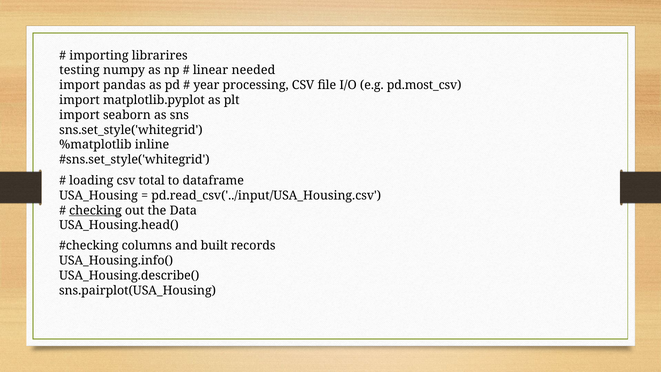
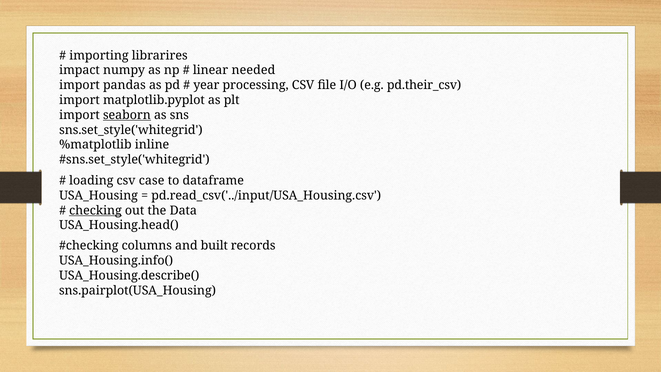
testing: testing -> impact (80, 70)
pd.most_csv: pd.most_csv -> pd.their_csv (424, 85)
seaborn underline: none -> present (127, 115)
total: total -> case (152, 181)
